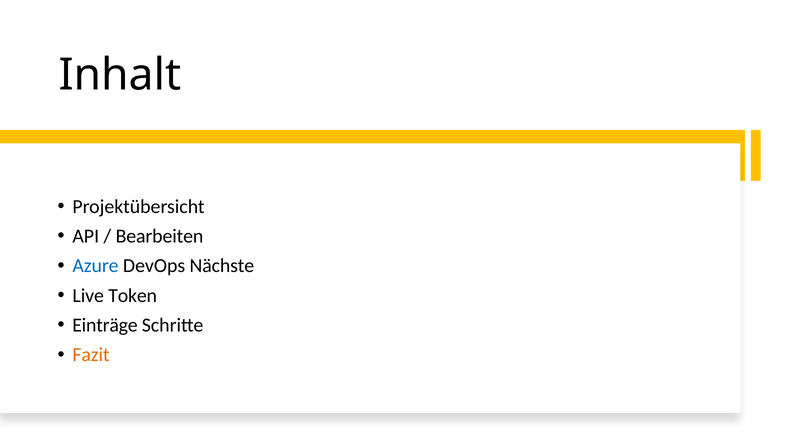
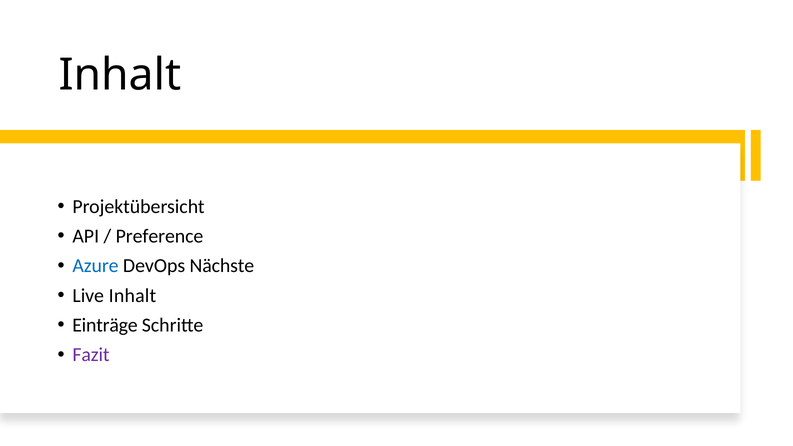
Bearbeiten: Bearbeiten -> Preference (160, 236)
Live Token: Token -> Inhalt (132, 296)
Fazit colour: orange -> purple (91, 355)
